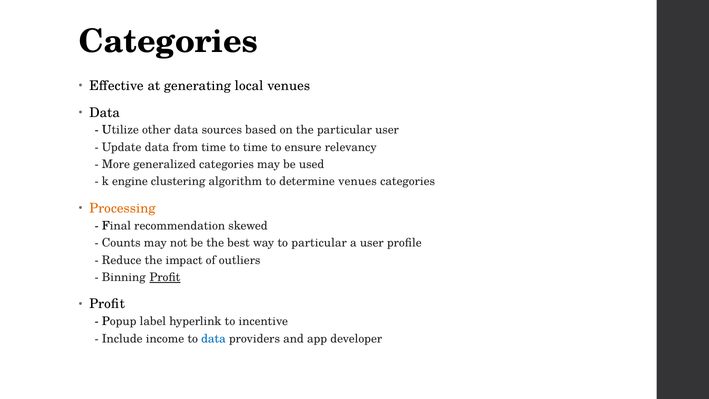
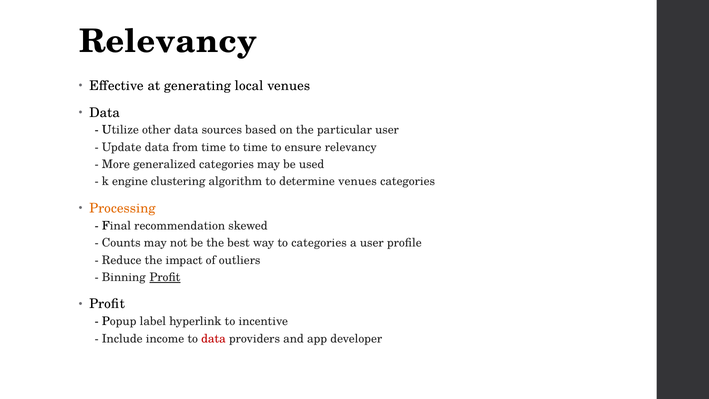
Categories: Categories -> Relevancy (168, 41)
to particular: particular -> categories (319, 243)
data colour: blue -> red (213, 338)
